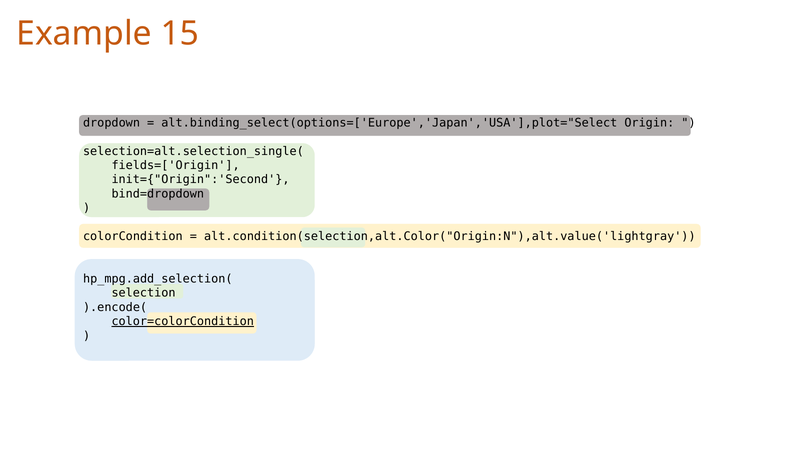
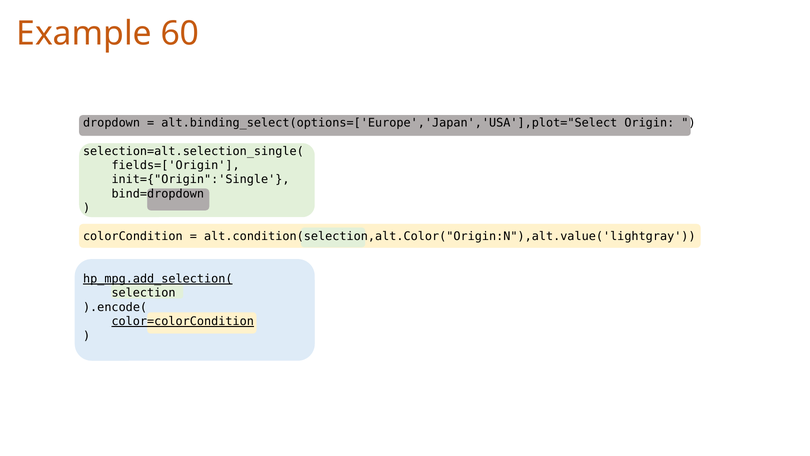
15: 15 -> 60 (180, 34)
init={"Origin":'Second: init={"Origin":'Second -> init={"Origin":'Single (201, 179)
hp_mpg.add_selection( underline: none -> present (158, 279)
